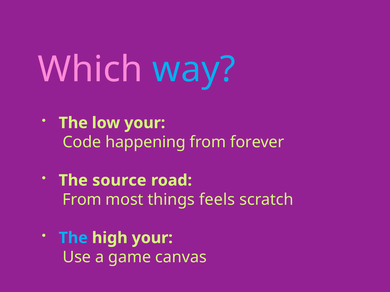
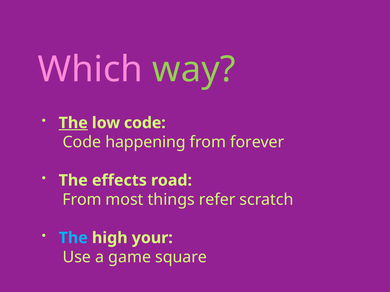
way colour: light blue -> light green (194, 70)
The underline: none -> present (73, 123)
low your: your -> code (145, 123)
source: source -> effects (119, 181)
feels: feels -> refer (217, 200)
canvas: canvas -> square (181, 257)
